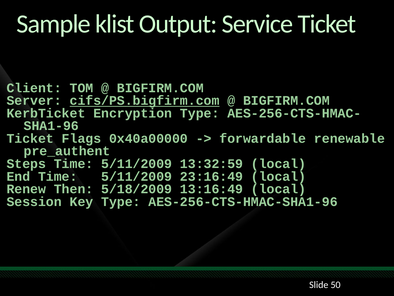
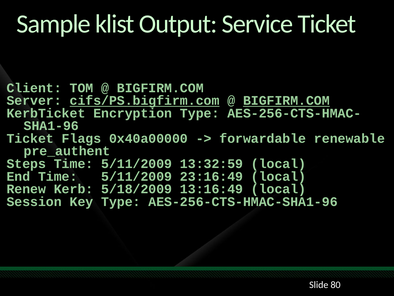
BIGFIRM.COM underline: none -> present (286, 100)
Then: Then -> Kerb (74, 189)
50: 50 -> 80 (336, 284)
